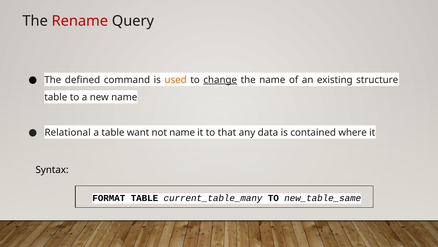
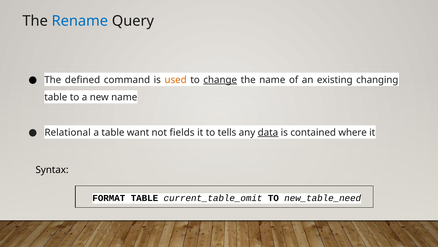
Rename colour: red -> blue (80, 21)
structure: structure -> changing (377, 80)
not name: name -> fields (182, 132)
that: that -> tells (227, 132)
data underline: none -> present (268, 132)
current_table_many: current_table_many -> current_table_omit (213, 197)
new_table_same: new_table_same -> new_table_need (323, 197)
